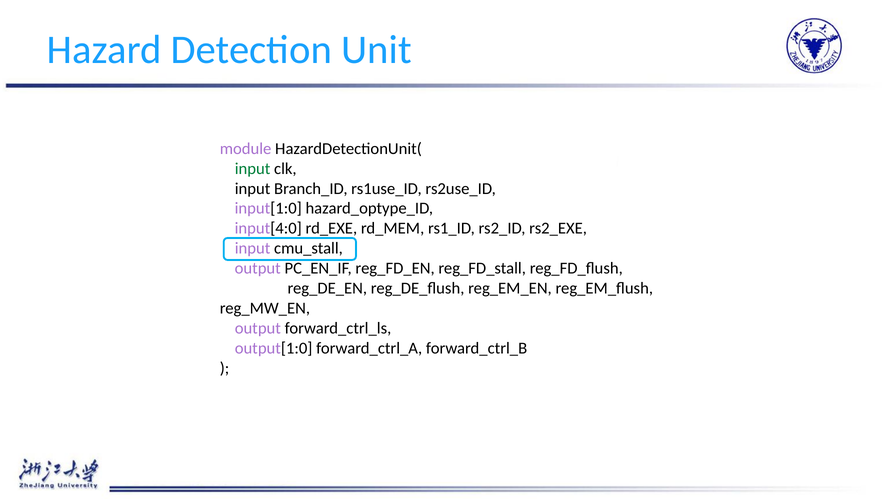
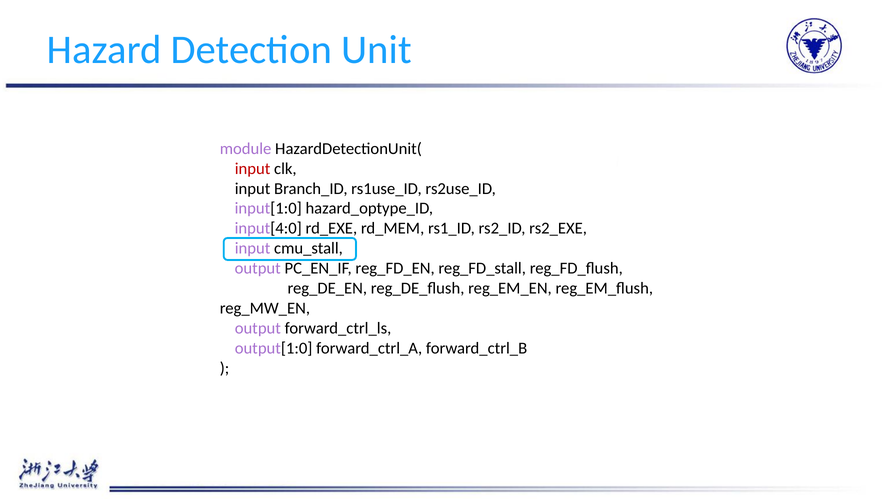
input colour: green -> red (253, 169)
